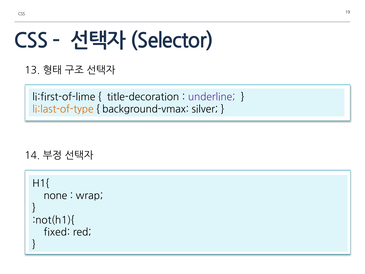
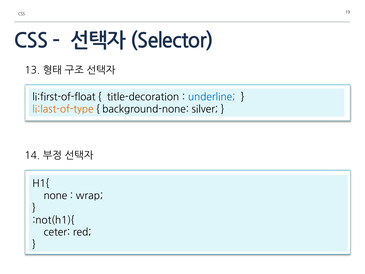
li:first-of-lime: li:first-of-lime -> li:first-of-float (64, 97)
underline colour: purple -> blue (212, 97)
background-vmax: background-vmax -> background-none (146, 109)
fixed: fixed -> ceter (57, 232)
